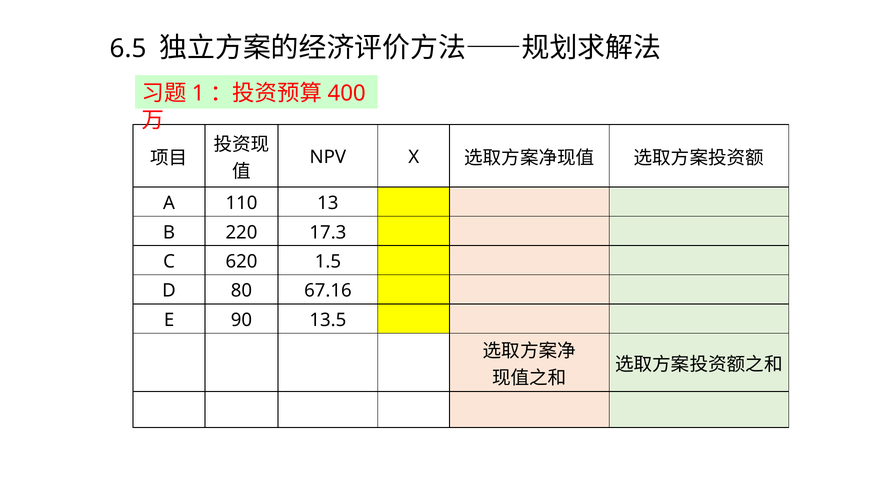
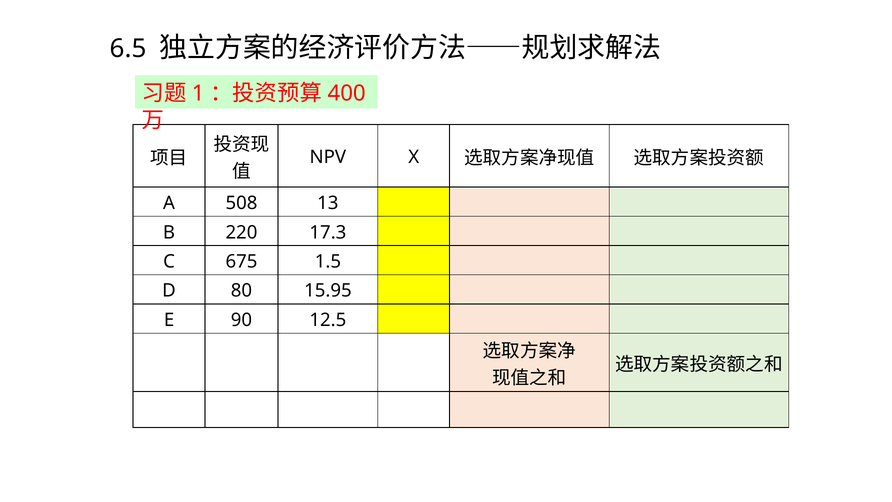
110: 110 -> 508 (241, 203)
620: 620 -> 675 (241, 261)
67.16: 67.16 -> 15.95 (328, 291)
13.5: 13.5 -> 12.5 (328, 320)
